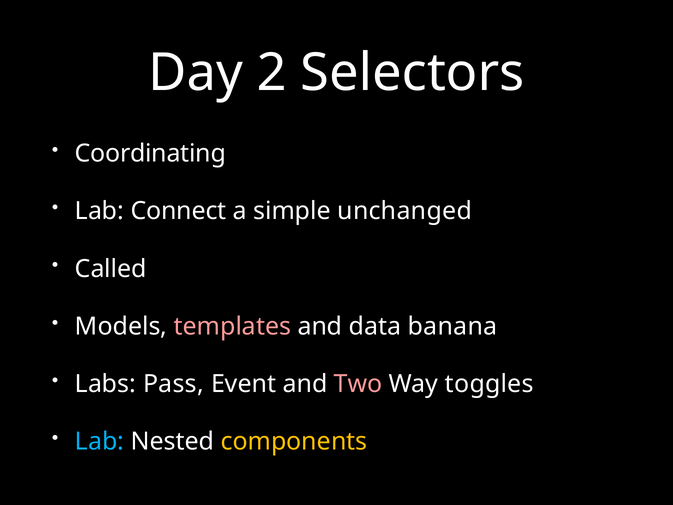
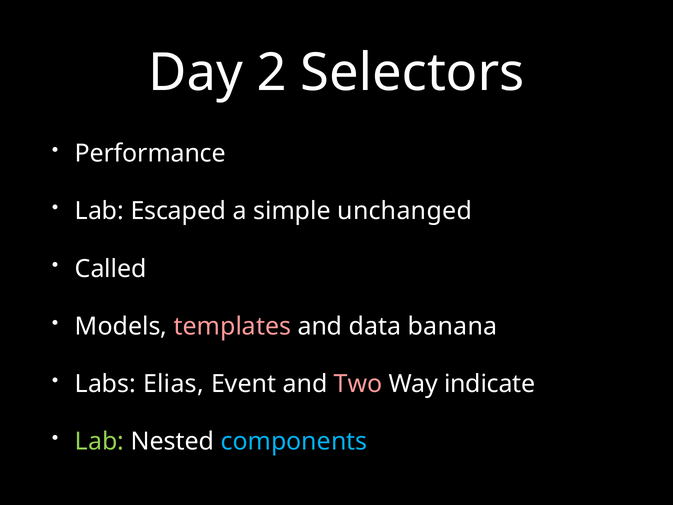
Coordinating: Coordinating -> Performance (150, 153)
Connect: Connect -> Escaped (178, 211)
Pass: Pass -> Elias (173, 384)
toggles: toggles -> indicate (490, 384)
Lab colour: light blue -> light green (99, 441)
components colour: yellow -> light blue (294, 441)
